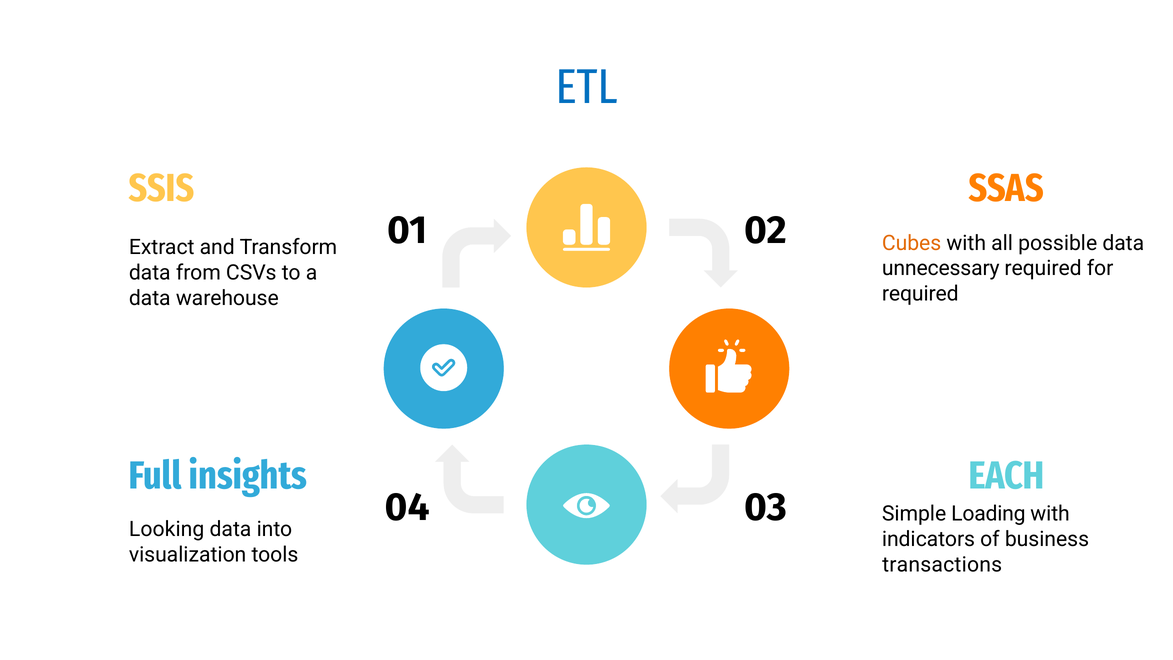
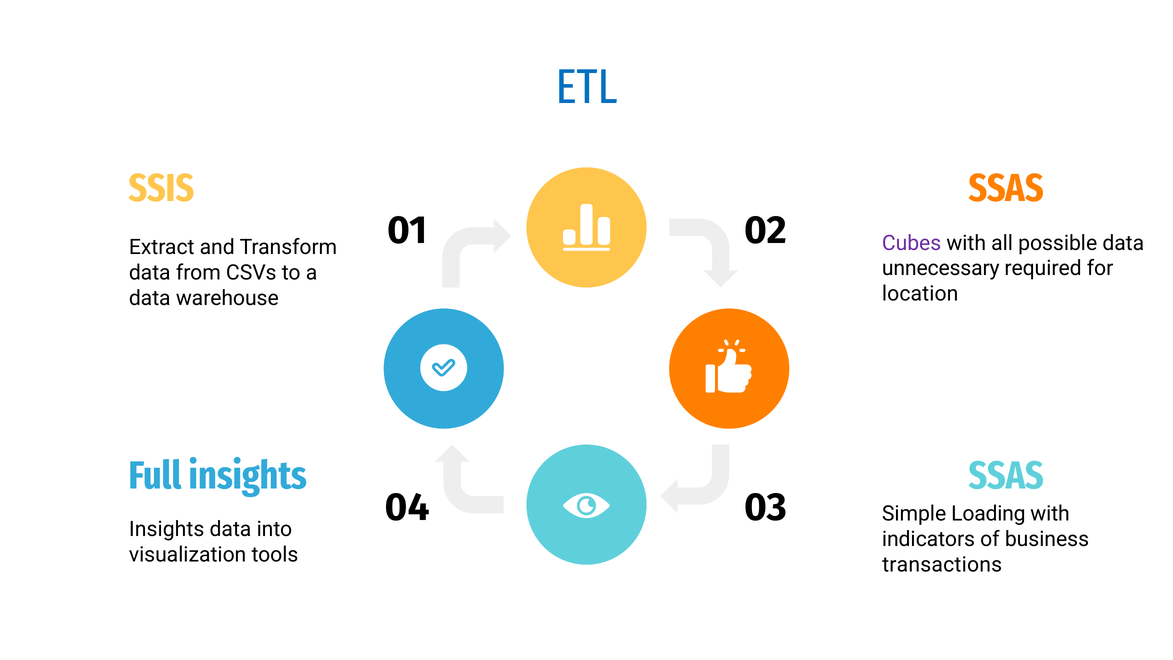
Cubes colour: orange -> purple (912, 243)
required: required -> location (920, 294)
EACH: EACH -> SSAS (1006, 476)
Looking: Looking -> Insights (167, 529)
